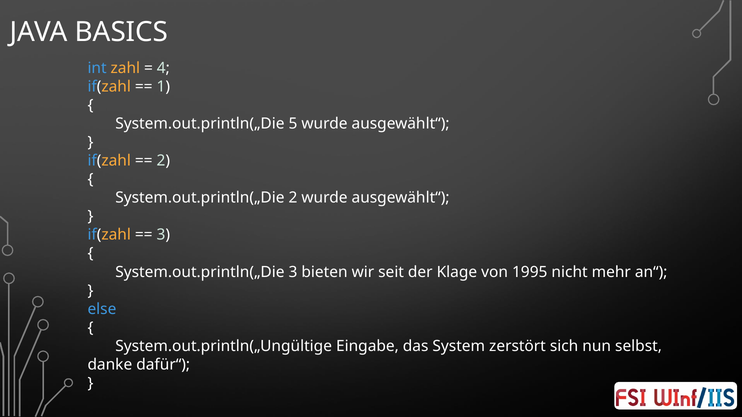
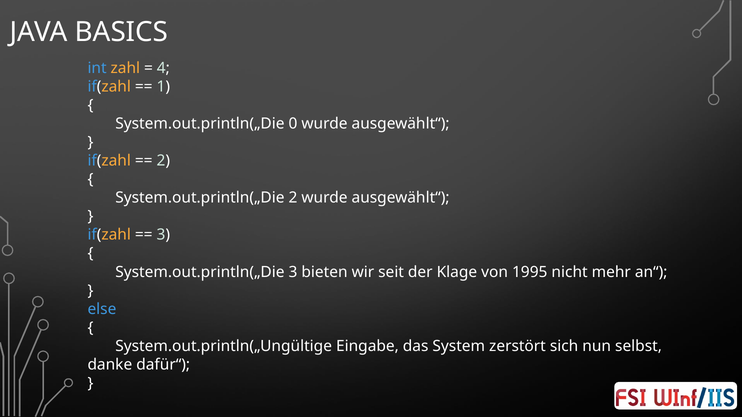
5: 5 -> 0 (293, 124)
